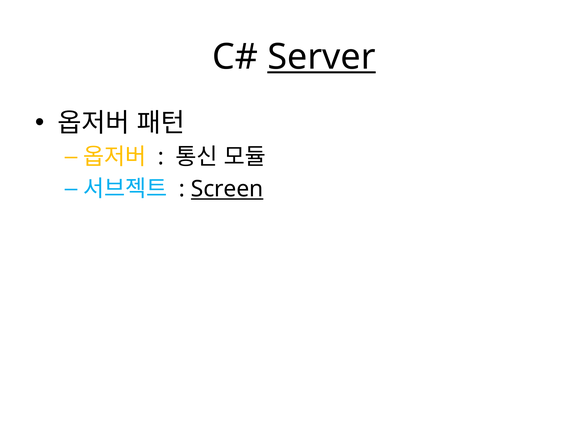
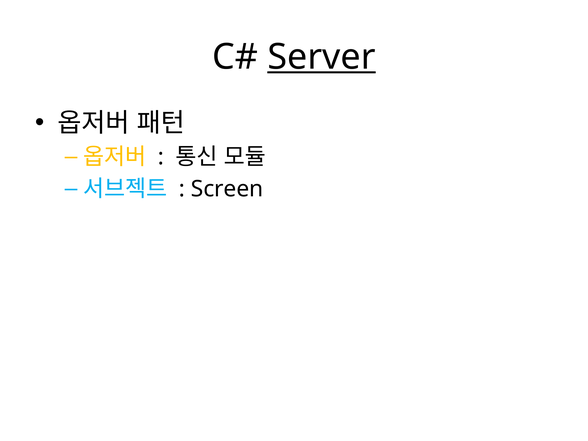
Screen underline: present -> none (227, 189)
